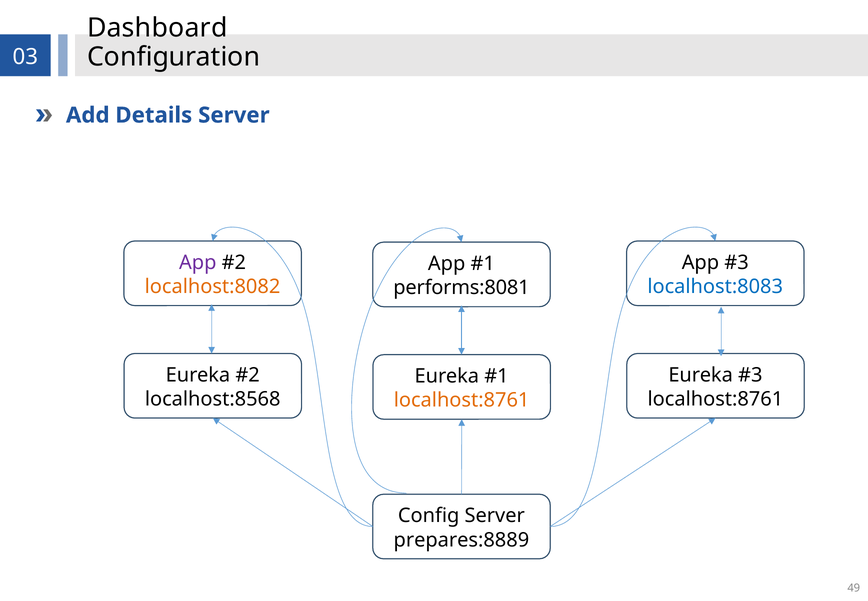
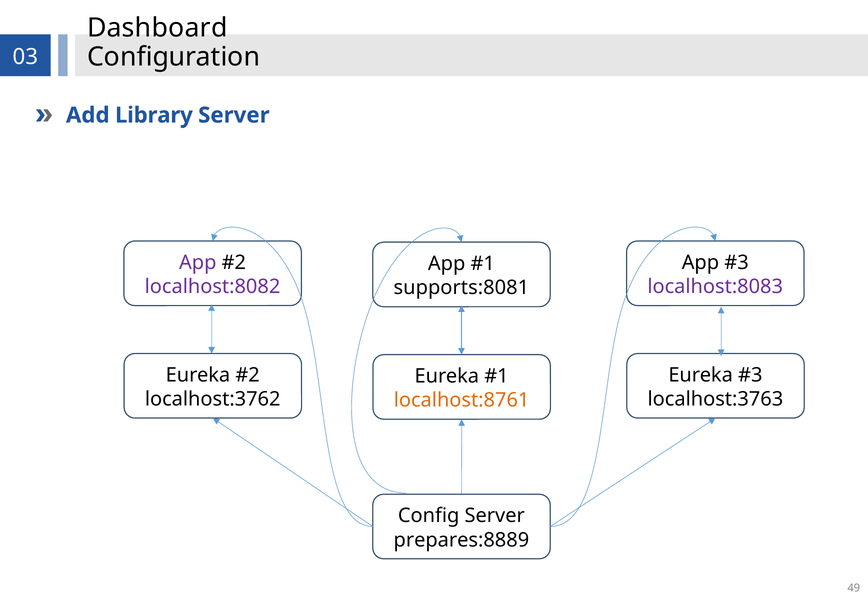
Details: Details -> Library (154, 115)
localhost:8082 colour: orange -> purple (213, 287)
localhost:8083 colour: blue -> purple (715, 287)
performs:8081: performs:8081 -> supports:8081 (461, 288)
localhost:8568: localhost:8568 -> localhost:3762 (213, 399)
localhost:8761: localhost:8761 -> localhost:3763 (715, 399)
